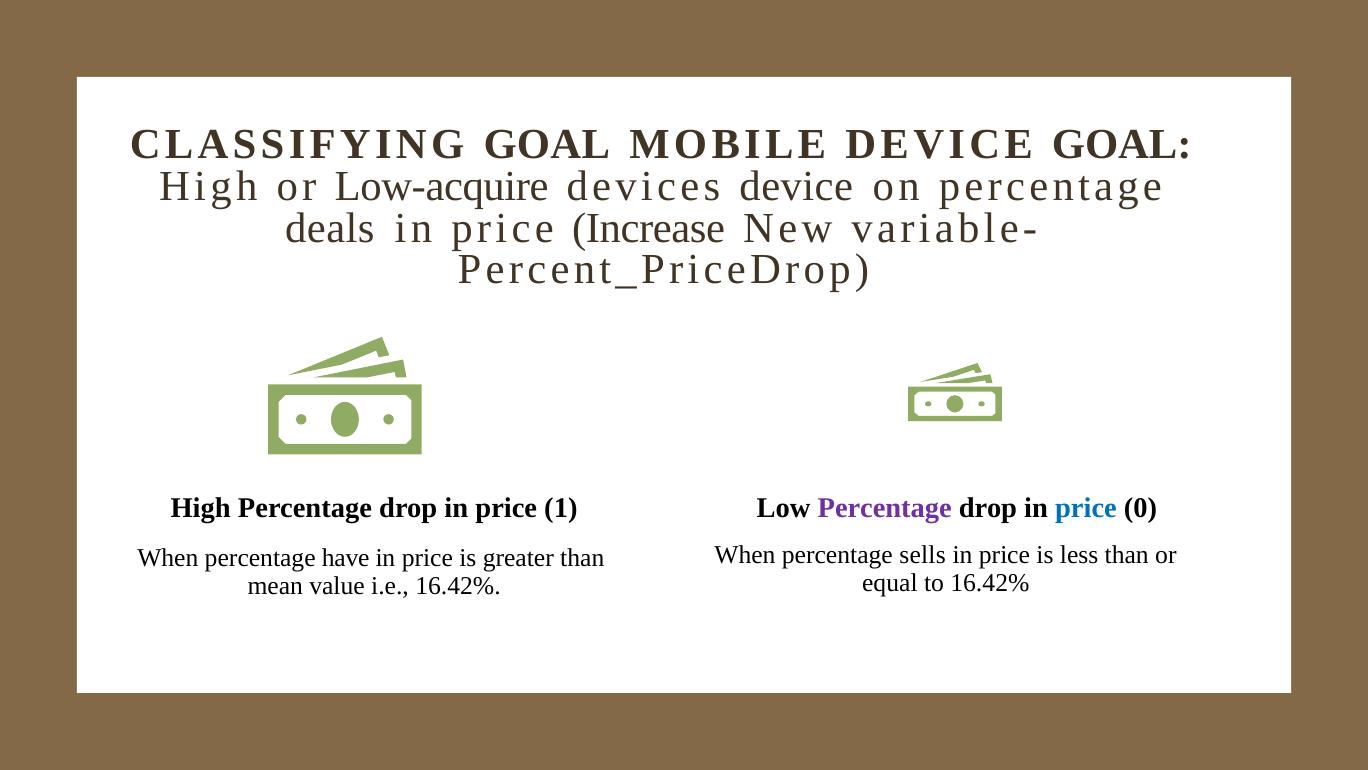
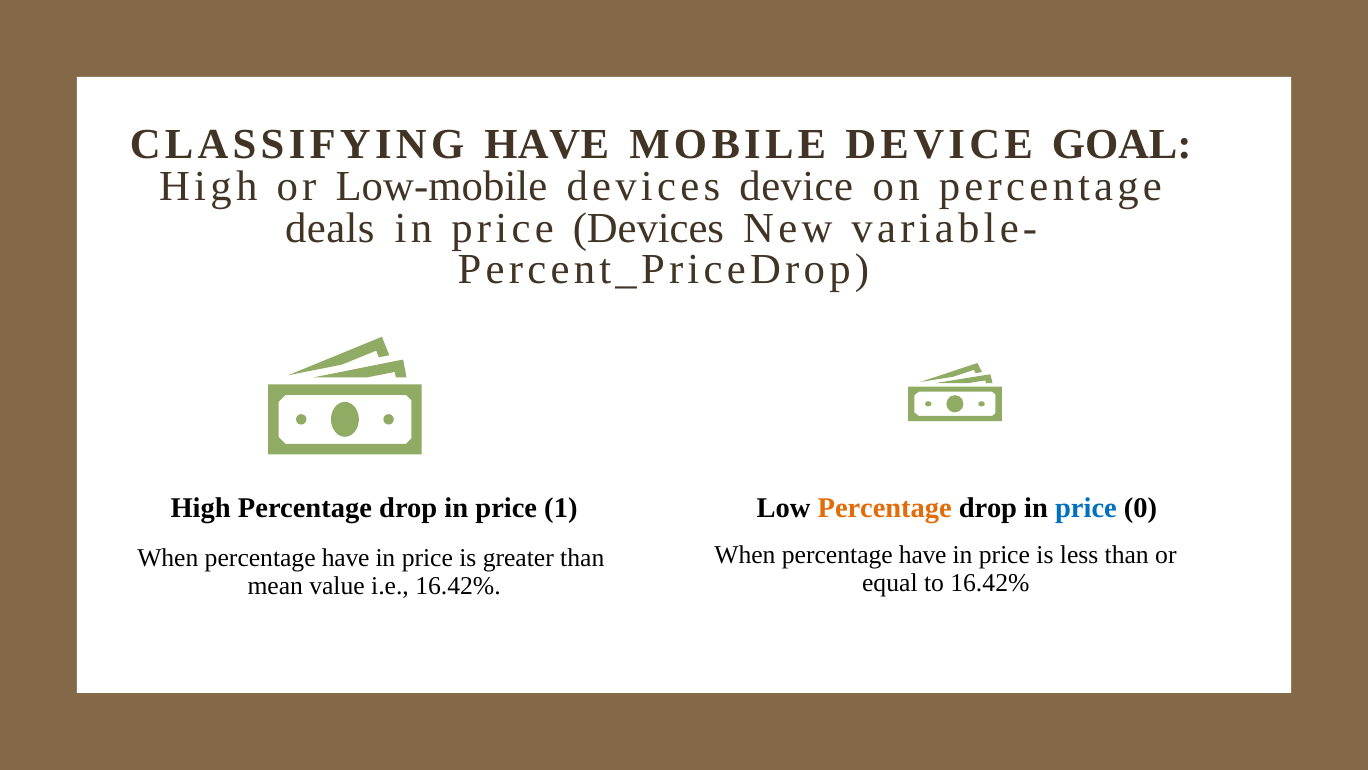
CLASSIFYING GOAL: GOAL -> HAVE (547, 145)
Low-acquire: Low-acquire -> Low-mobile (441, 186)
price Increase: Increase -> Devices (648, 228)
Percentage colour: purple -> orange (885, 507)
sells: sells -> have (923, 555)
